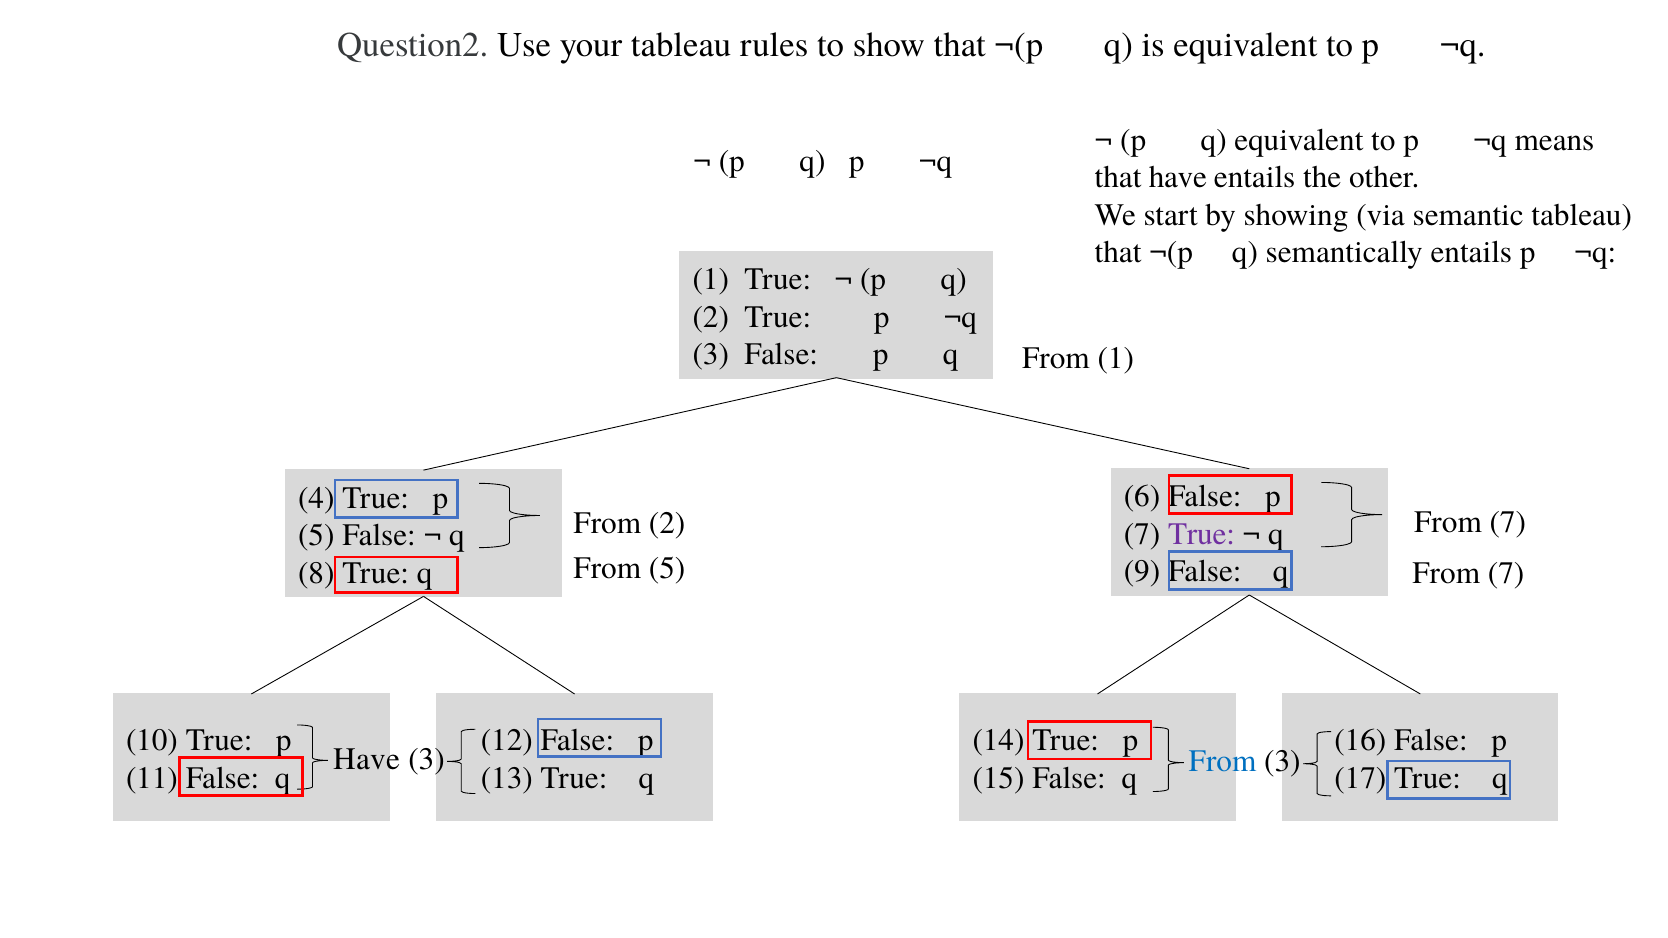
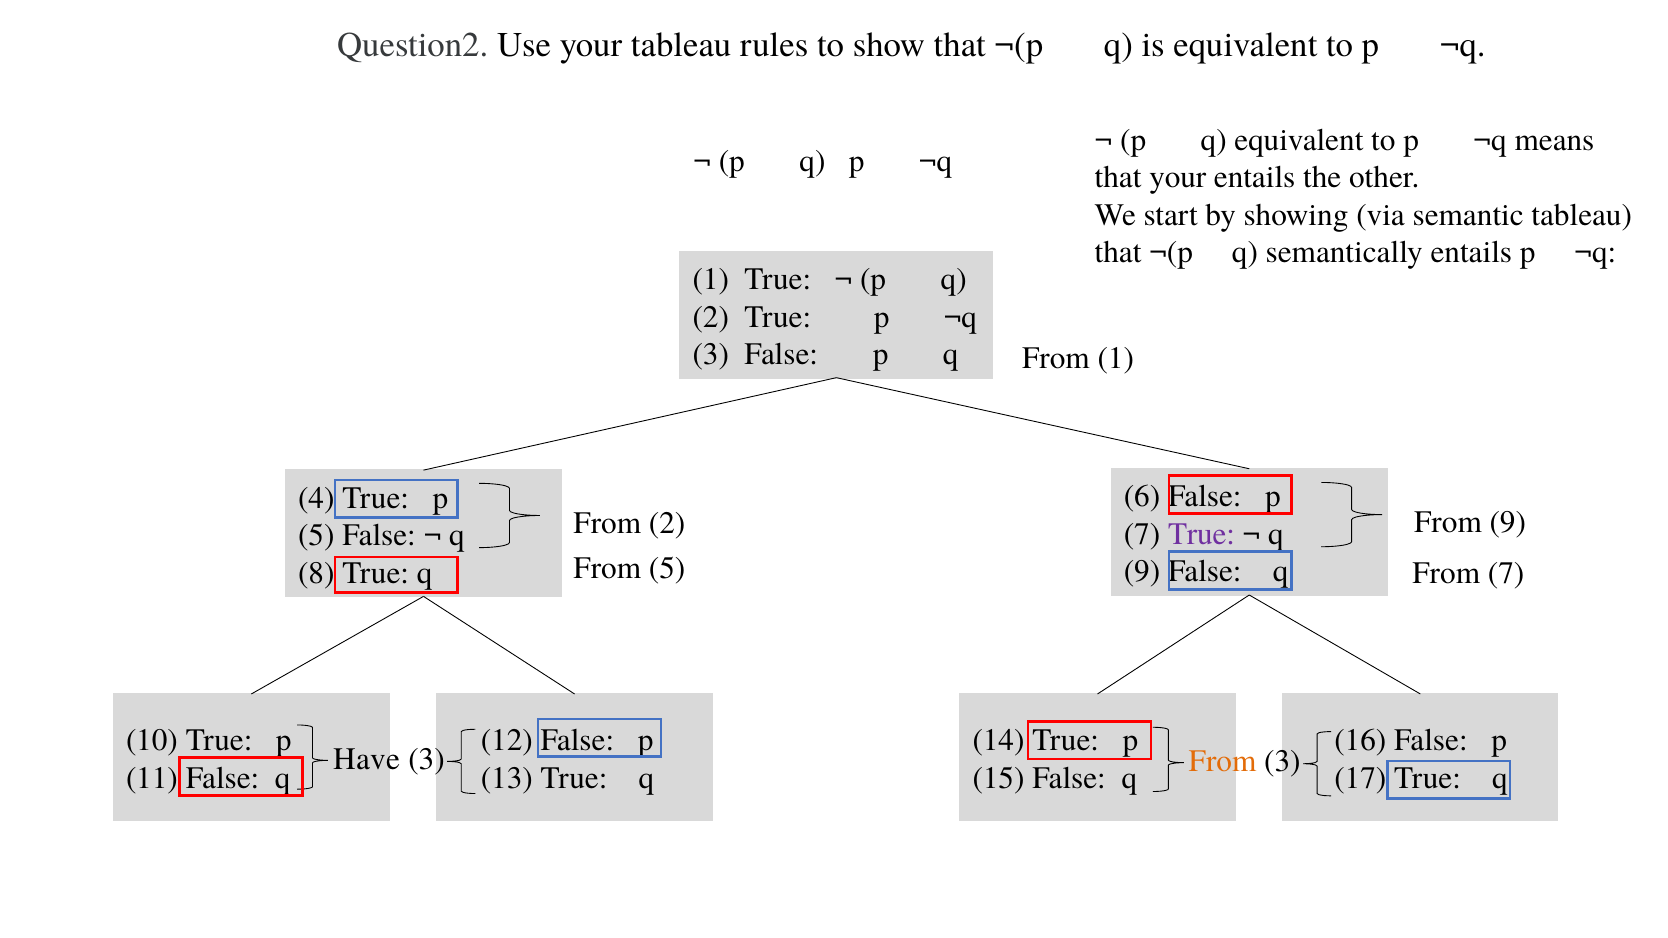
that have: have -> your (1178, 178)
2 From 7: 7 -> 9 (1508, 522)
From colour: blue -> orange (1223, 761)
